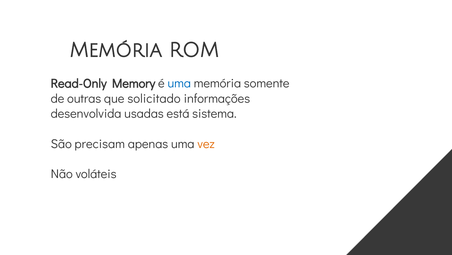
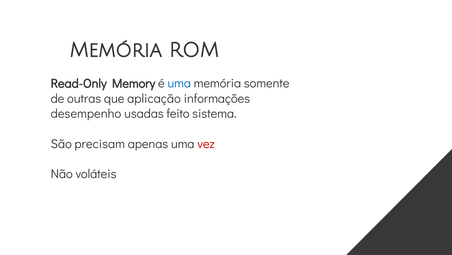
solicitado: solicitado -> aplicação (154, 98)
desenvolvida: desenvolvida -> desempenho (86, 113)
está: está -> feito (178, 113)
vez colour: orange -> red (206, 143)
